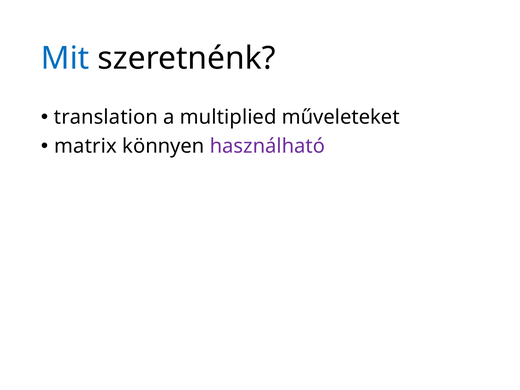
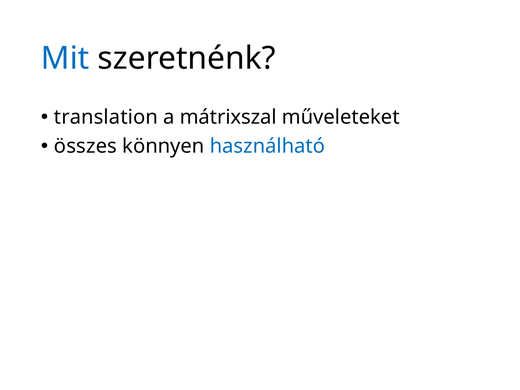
multiplied: multiplied -> mátrixszal (228, 117)
matrix: matrix -> összes (85, 146)
használható colour: purple -> blue (267, 146)
